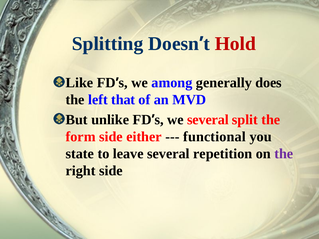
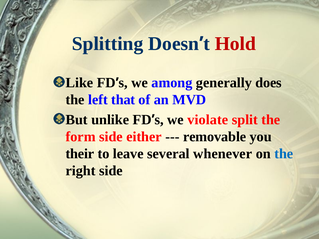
we several: several -> violate (208, 120)
functional: functional -> removable (215, 137)
state: state -> their (80, 154)
repetition: repetition -> whenever (223, 154)
the colour: purple -> blue (284, 154)
